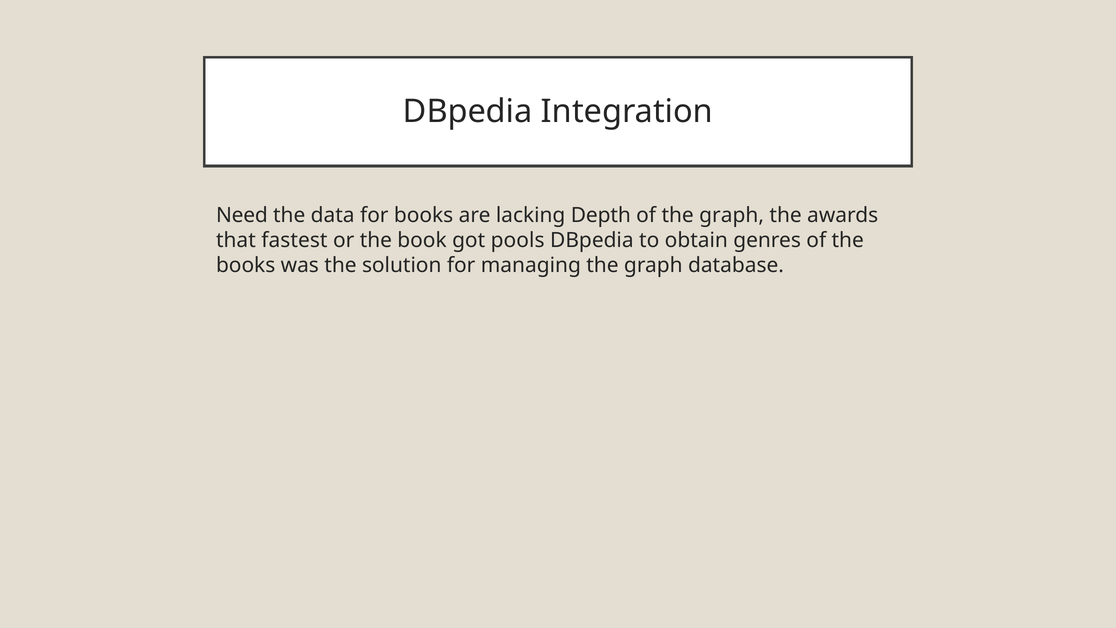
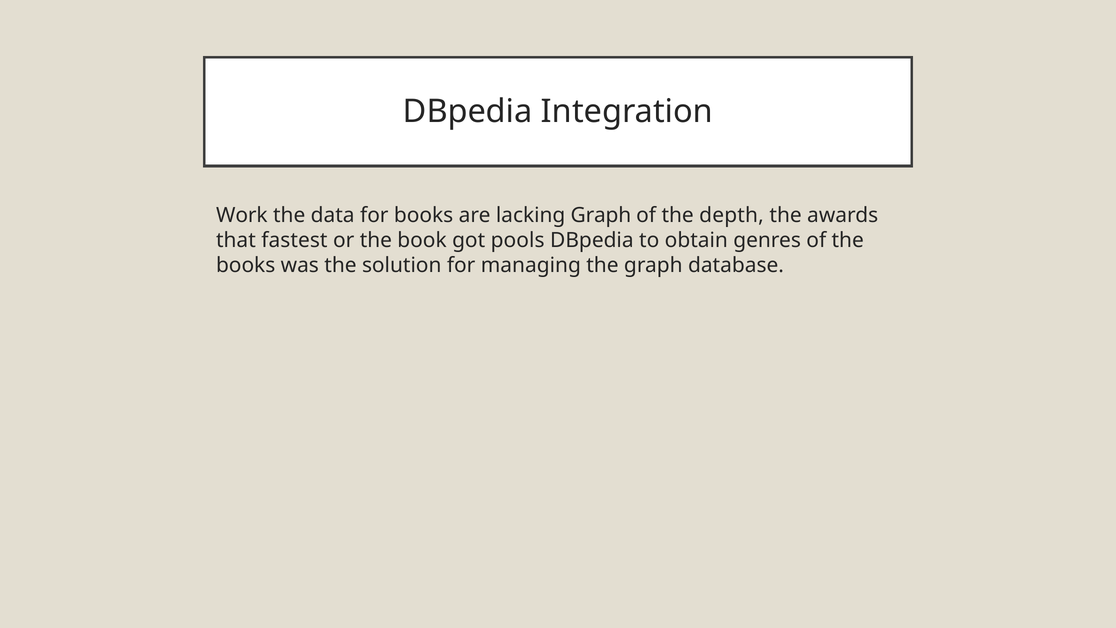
Need: Need -> Work (242, 215)
lacking Depth: Depth -> Graph (601, 215)
of the graph: graph -> depth (732, 215)
